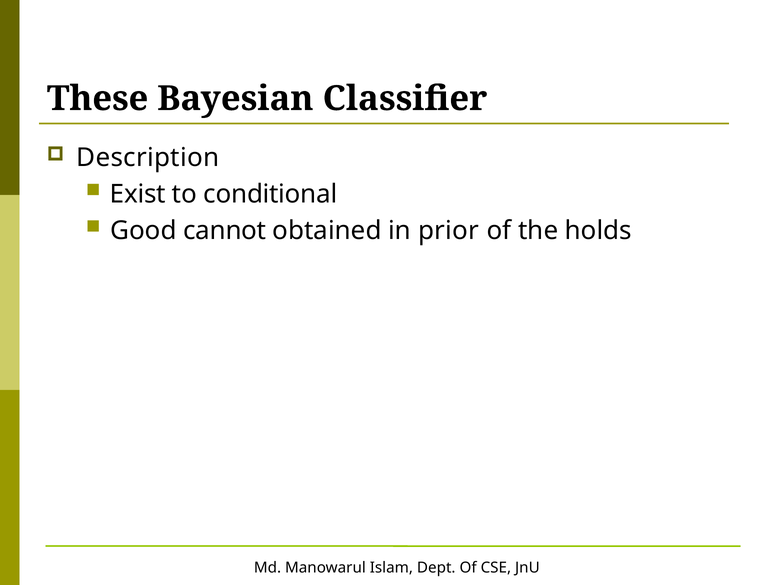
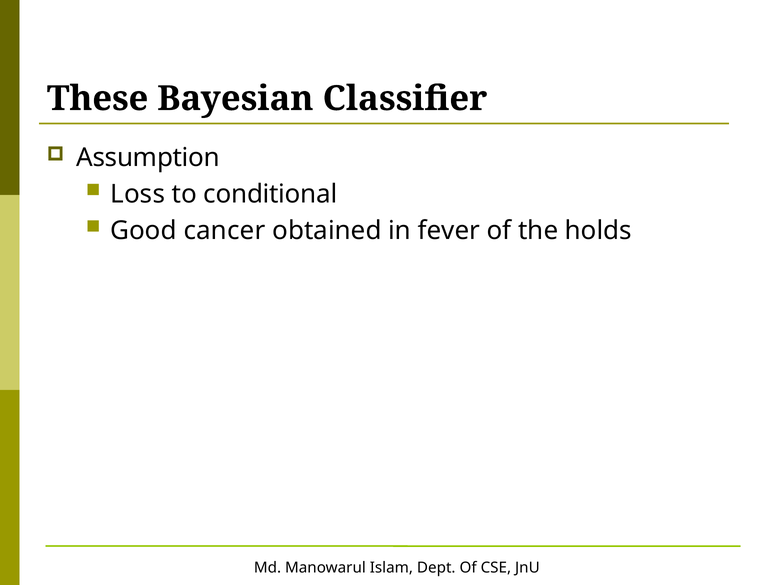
Description: Description -> Assumption (148, 158)
Exist: Exist -> Loss (138, 194)
cannot: cannot -> cancer (224, 231)
prior: prior -> fever (449, 231)
